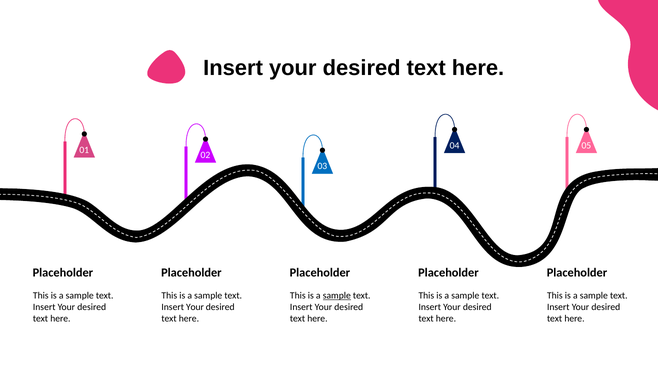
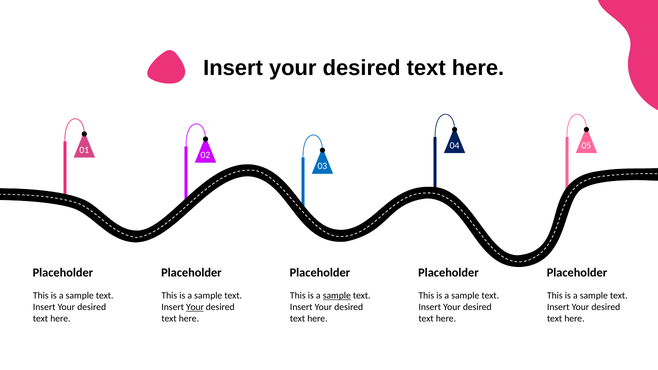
Your underline: none -> present (195, 307)
